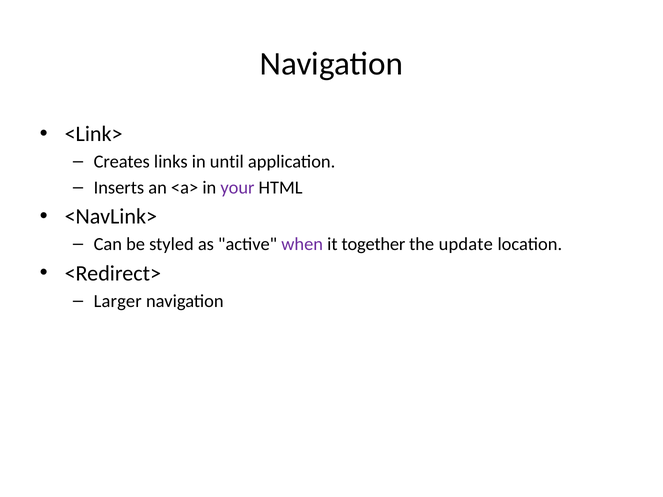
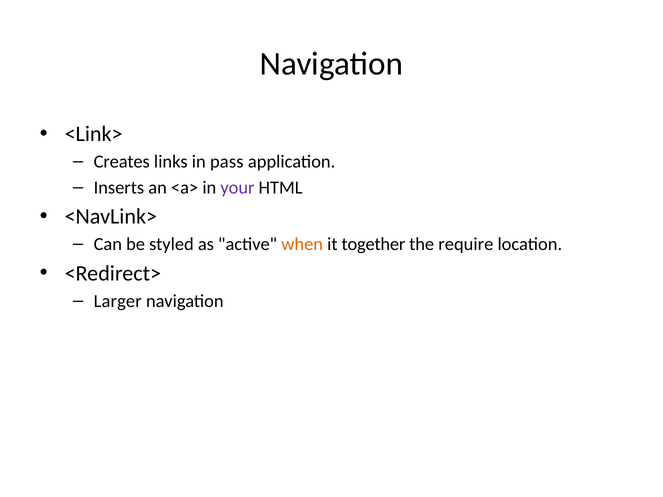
until: until -> pass (227, 162)
when colour: purple -> orange (302, 244)
update: update -> require (466, 244)
